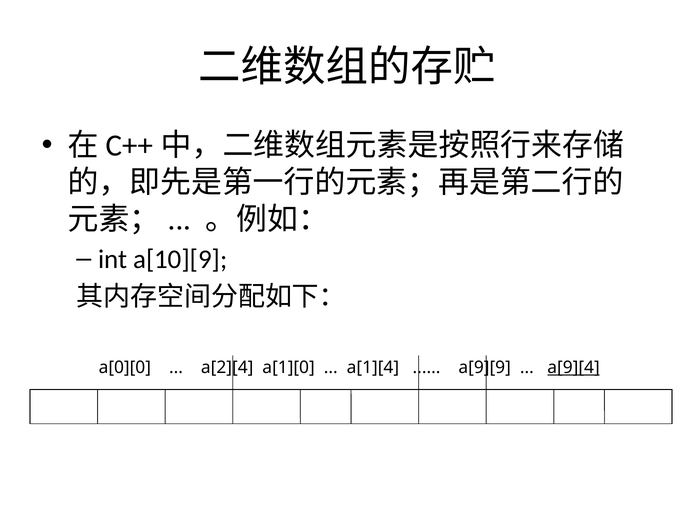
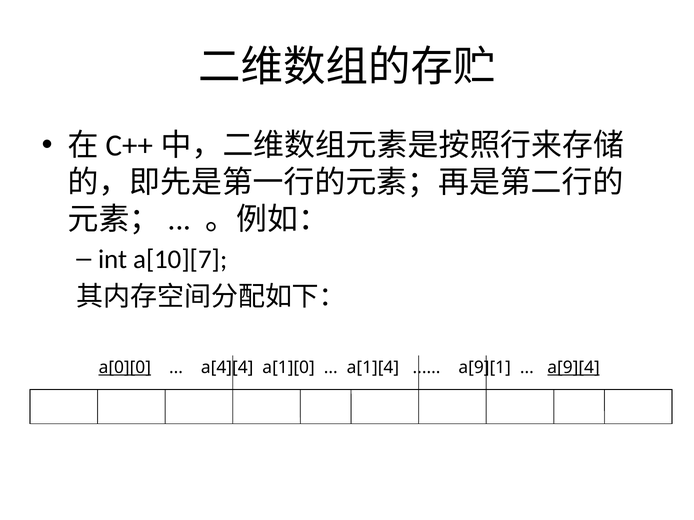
a[10][9: a[10][9 -> a[10][7 (180, 259)
a[0][0 underline: none -> present (125, 368)
a[2][4: a[2][4 -> a[4][4 (227, 368)
a[9][9: a[9][9 -> a[9][1 (485, 368)
